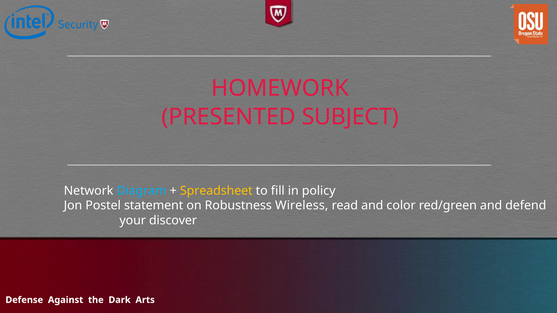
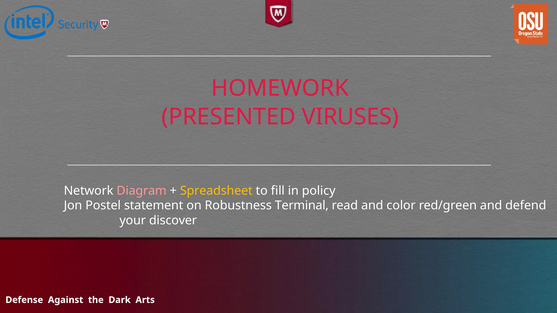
SUBJECT: SUBJECT -> VIRUSES (350, 117)
Diagram colour: light blue -> pink (142, 191)
Wireless: Wireless -> Terminal (302, 206)
